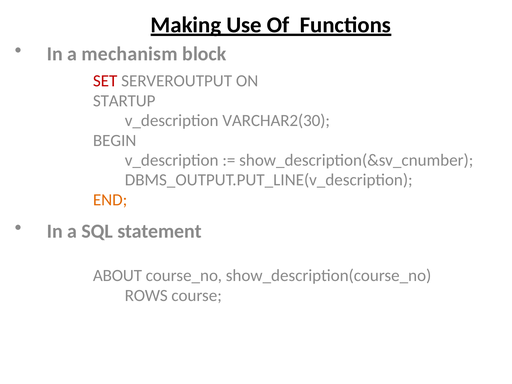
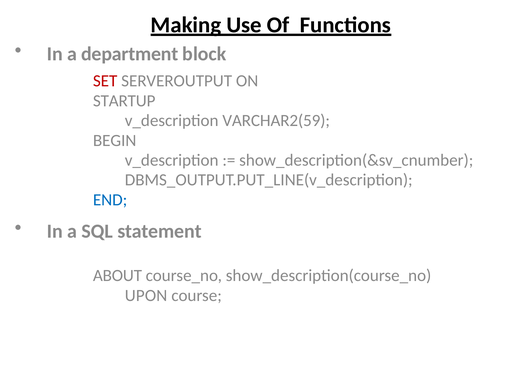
mechanism: mechanism -> department (130, 54)
VARCHAR2(30: VARCHAR2(30 -> VARCHAR2(59 (276, 121)
END colour: orange -> blue (110, 200)
ROWS: ROWS -> UPON (146, 295)
